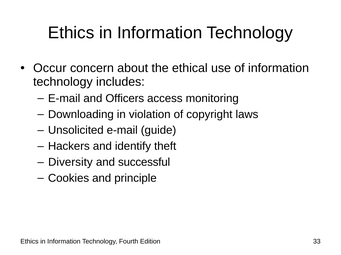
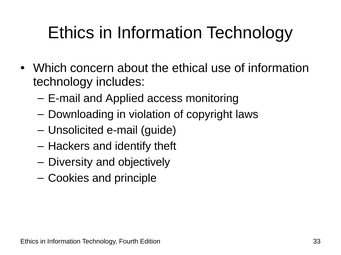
Occur: Occur -> Which (50, 68)
Officers: Officers -> Applied (125, 99)
successful: successful -> objectively (144, 163)
